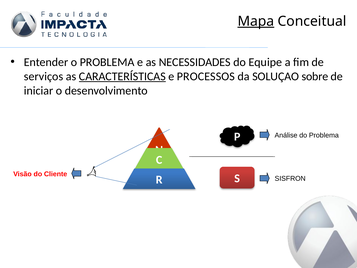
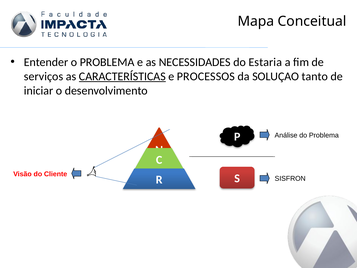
Mapa underline: present -> none (256, 21)
Equipe: Equipe -> Estaria (265, 62)
sobre: sobre -> tanto (315, 76)
